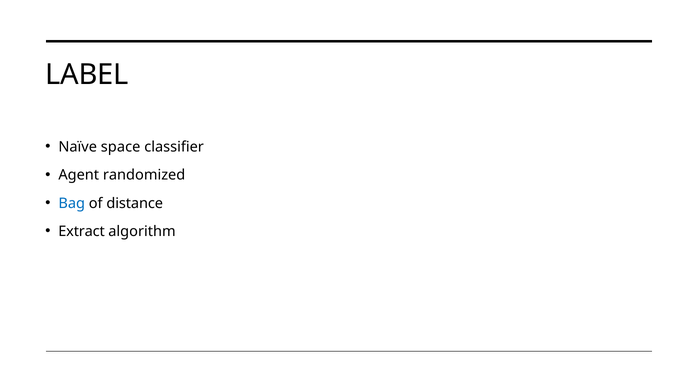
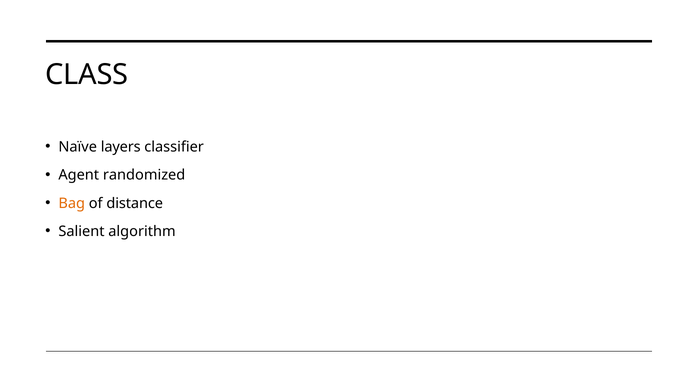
LABEL: LABEL -> CLASS (87, 75)
space: space -> layers (121, 147)
Bag colour: blue -> orange (72, 204)
Extract: Extract -> Salient (81, 232)
